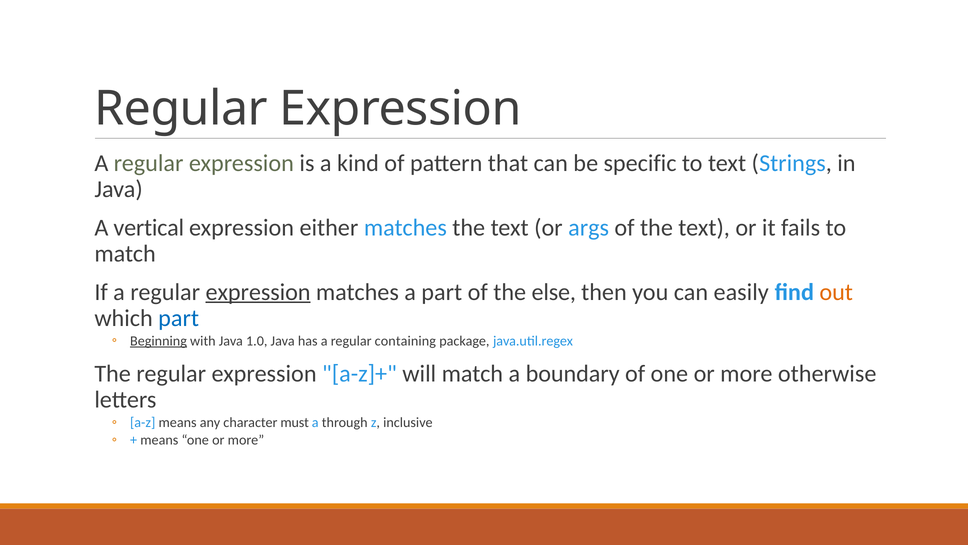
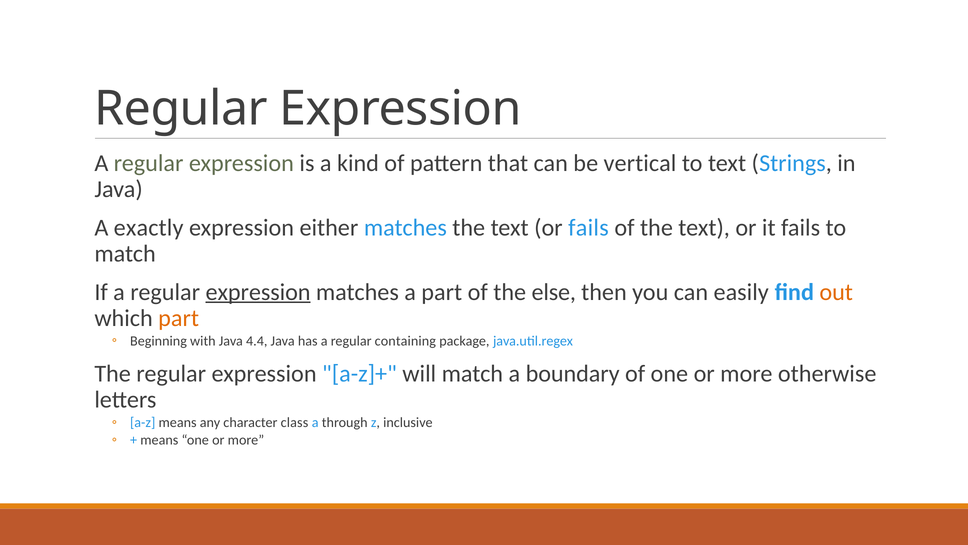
specific: specific -> vertical (640, 163)
vertical: vertical -> exactly (149, 227)
or args: args -> fails (588, 227)
part colour: blue -> orange (179, 318)
Beginning underline: present -> none (159, 341)
1.0: 1.0 -> 4.4 (257, 341)
must: must -> class (295, 422)
